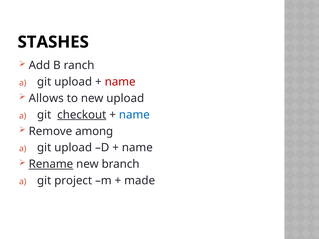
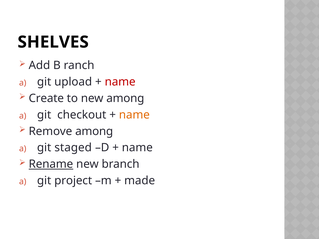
STASHES: STASHES -> SHELVES (53, 42)
Allows: Allows -> Create (46, 98)
new upload: upload -> among (125, 98)
checkout underline: present -> none (82, 115)
name colour: blue -> orange (134, 115)
upload: upload -> staged (73, 148)
